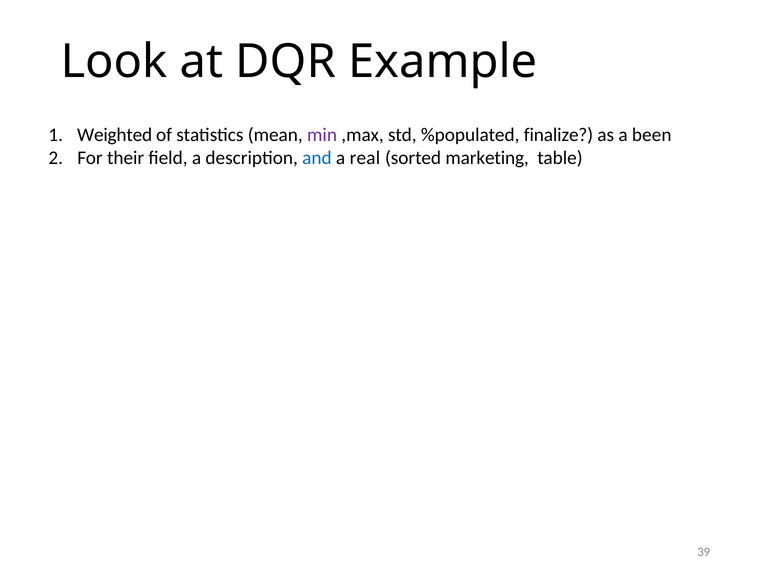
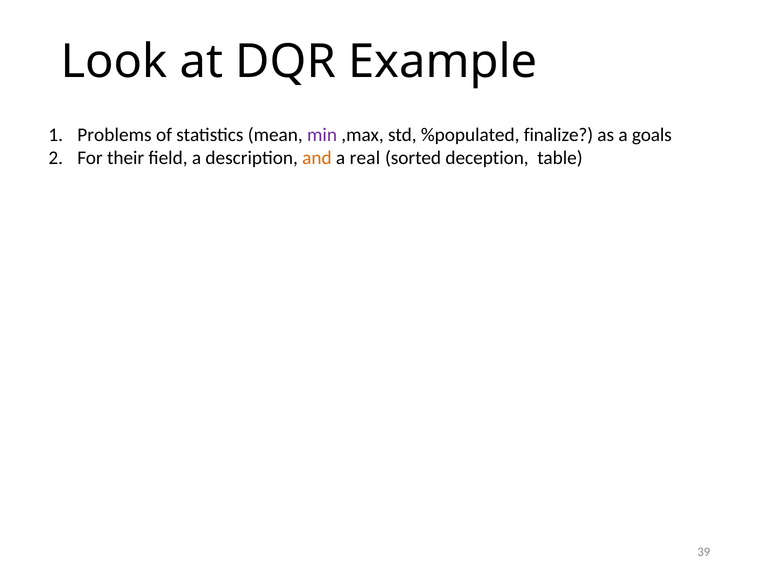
Weighted: Weighted -> Problems (114, 135)
been: been -> goals (652, 135)
and colour: blue -> orange (317, 158)
marketing: marketing -> deception (487, 158)
